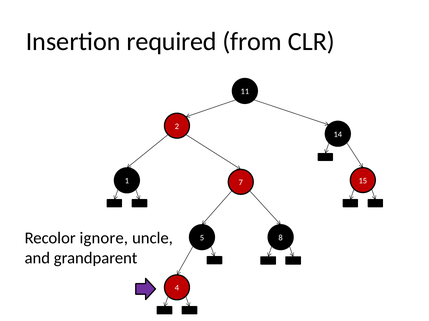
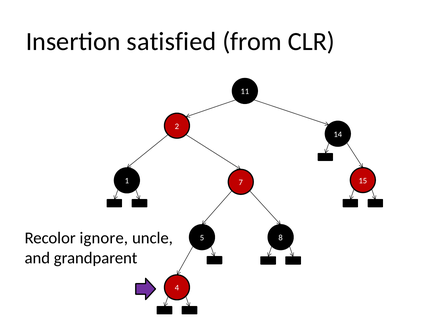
required: required -> satisfied (171, 42)
